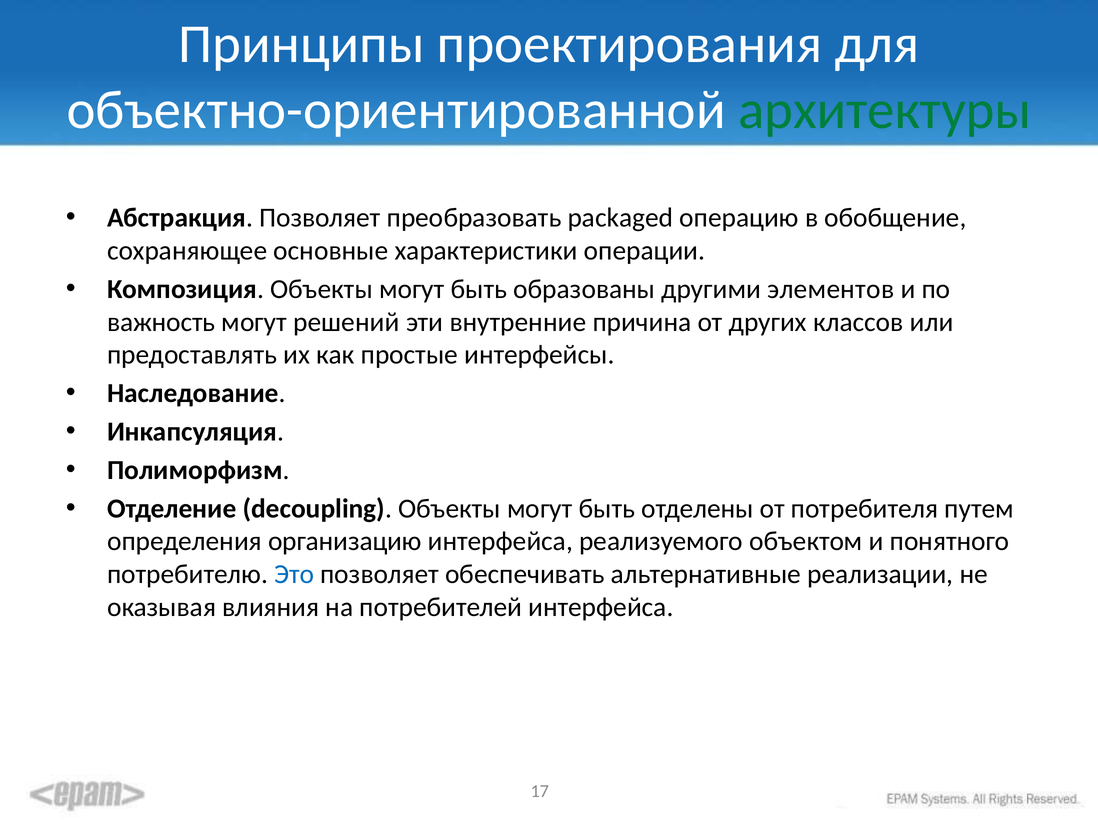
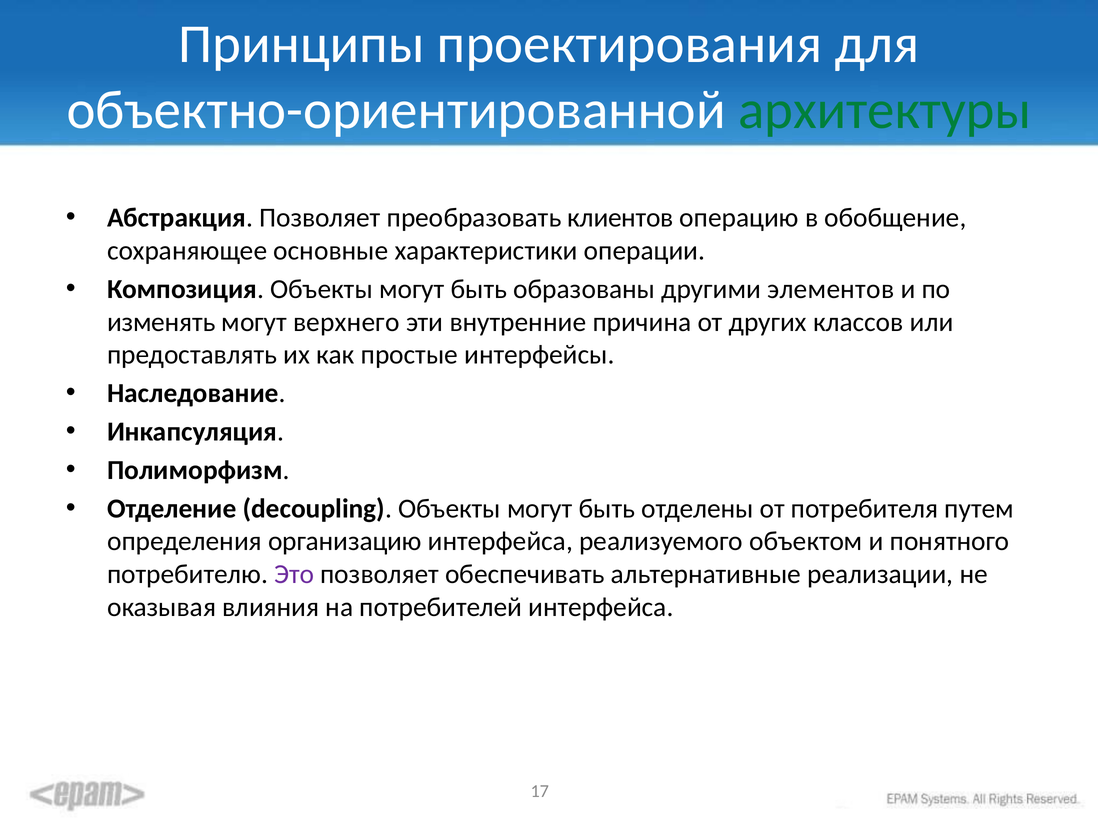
packaged: packaged -> клиентов (620, 218)
важность: важность -> изменять (161, 322)
решений: решений -> верхнего (346, 322)
Это colour: blue -> purple (294, 575)
